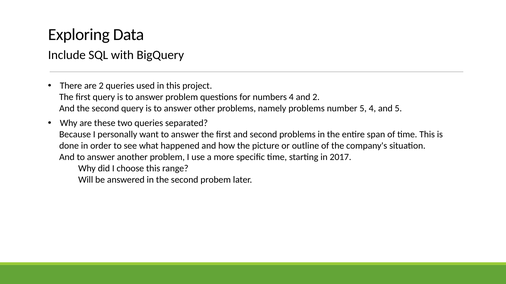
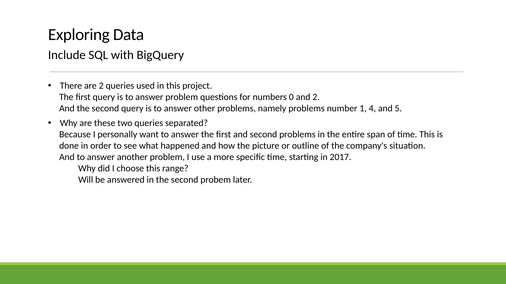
numbers 4: 4 -> 0 (291, 97)
number 5: 5 -> 1 (363, 109)
